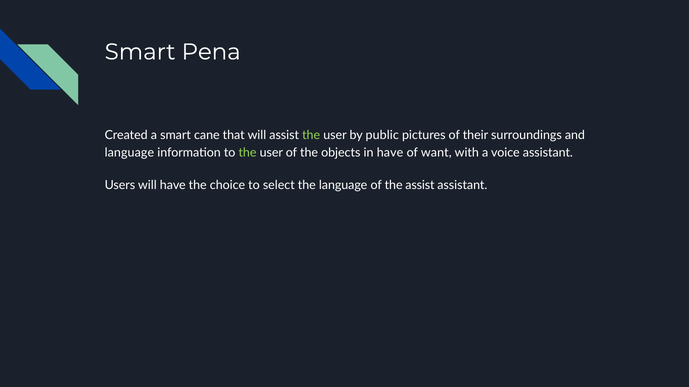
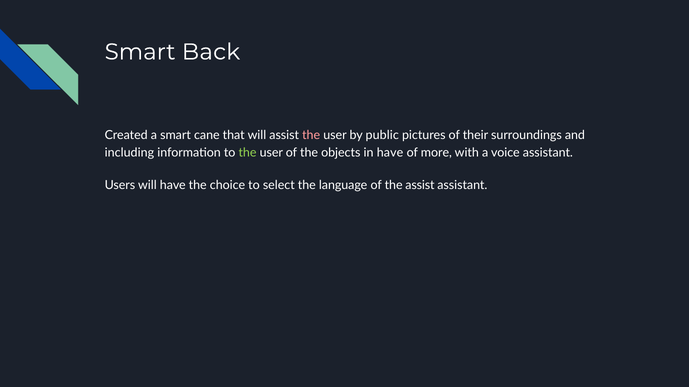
Pena: Pena -> Back (211, 52)
the colour: light green -> pink (311, 136)
language: language -> including (129, 153)
want: want -> more (436, 153)
